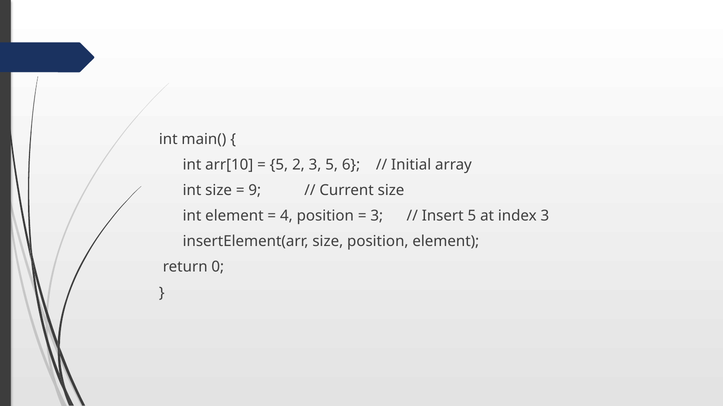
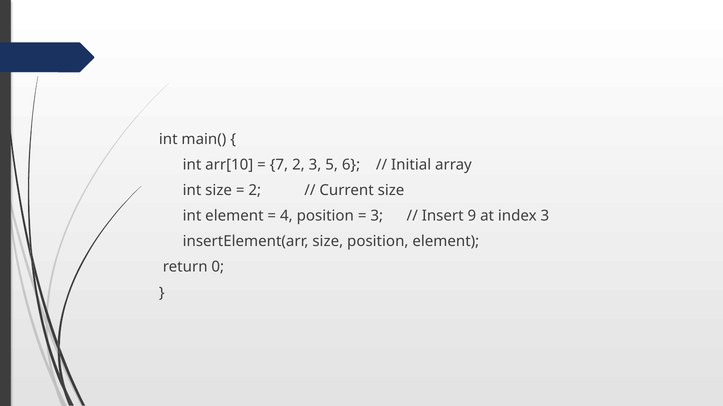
5: 5 -> 7 (279, 165)
9: 9 -> 2 (255, 191)
Insert 5: 5 -> 9 (472, 216)
